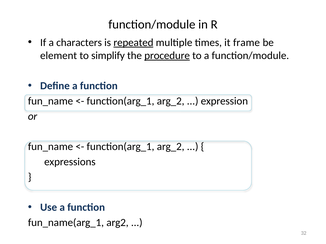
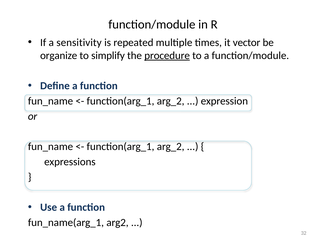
characters: characters -> sensitivity (79, 43)
repeated underline: present -> none (133, 43)
frame: frame -> vector (247, 43)
element: element -> organize (59, 56)
